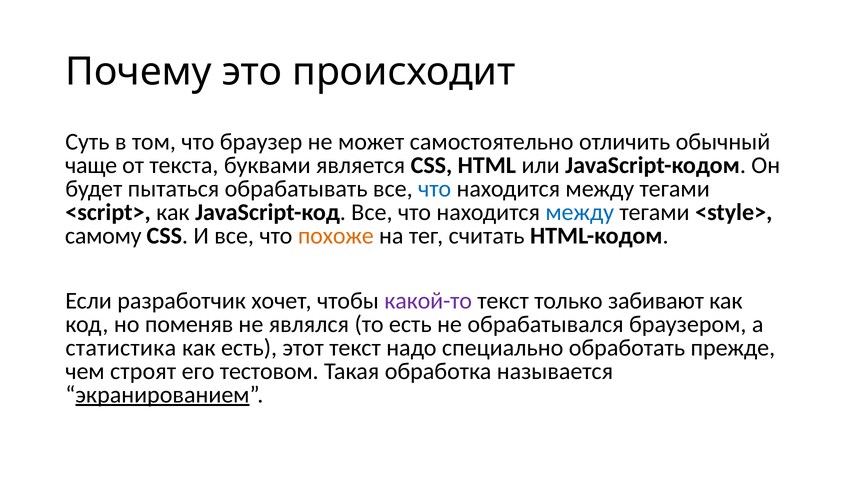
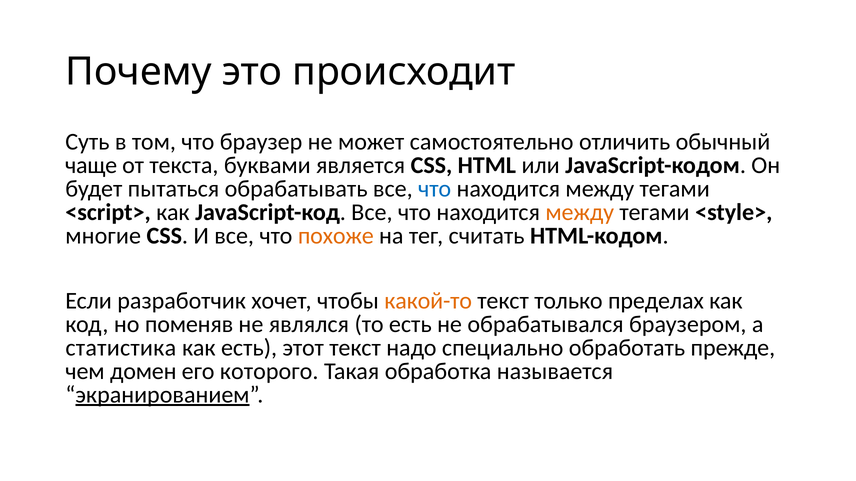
между colour: blue -> orange (580, 212)
самому: самому -> многие (103, 236)
какой-то colour: purple -> orange (428, 301)
забивают: забивают -> пределах (656, 301)
строят: строят -> домен (143, 372)
тестовом: тестовом -> которого (269, 372)
